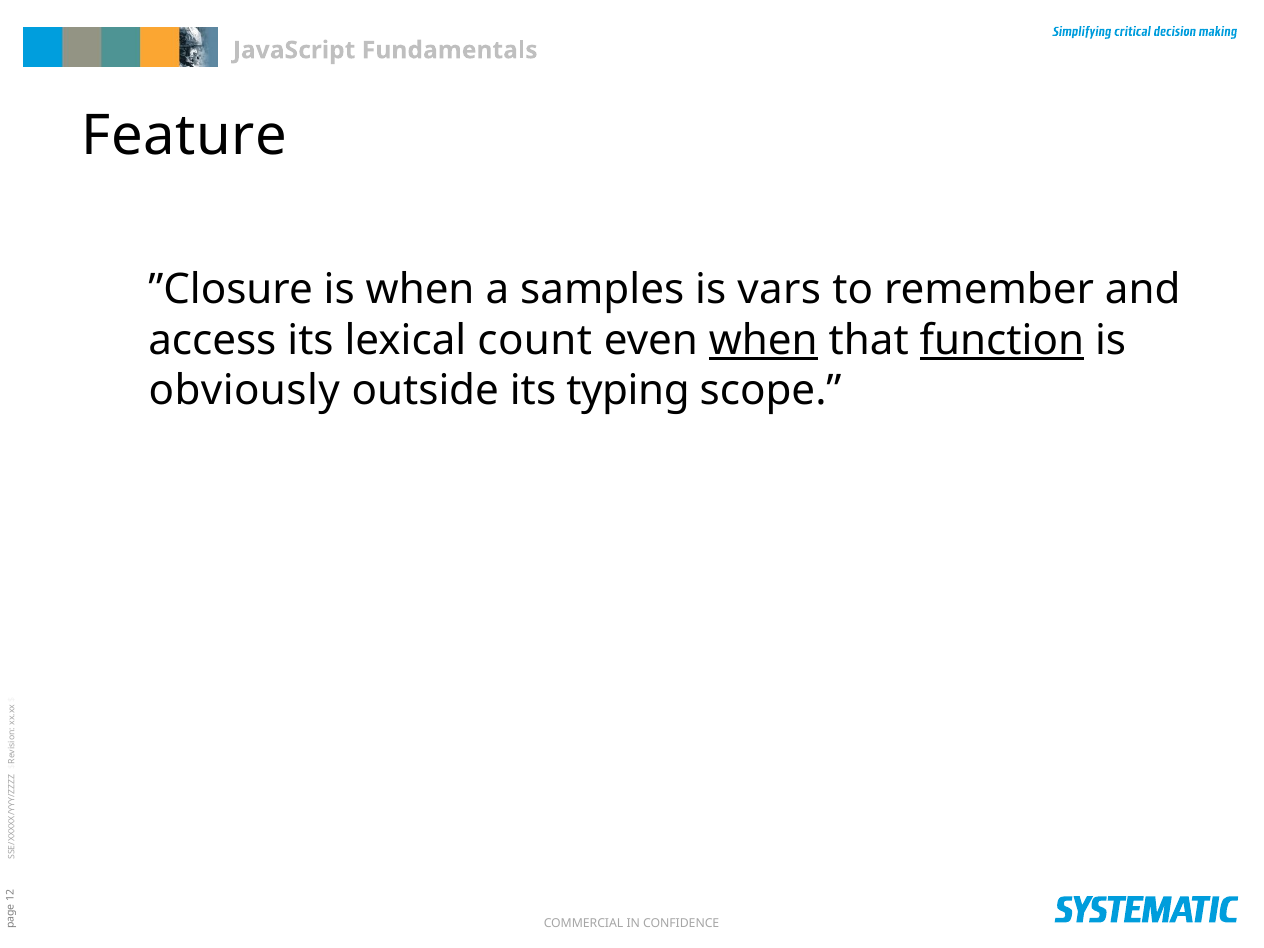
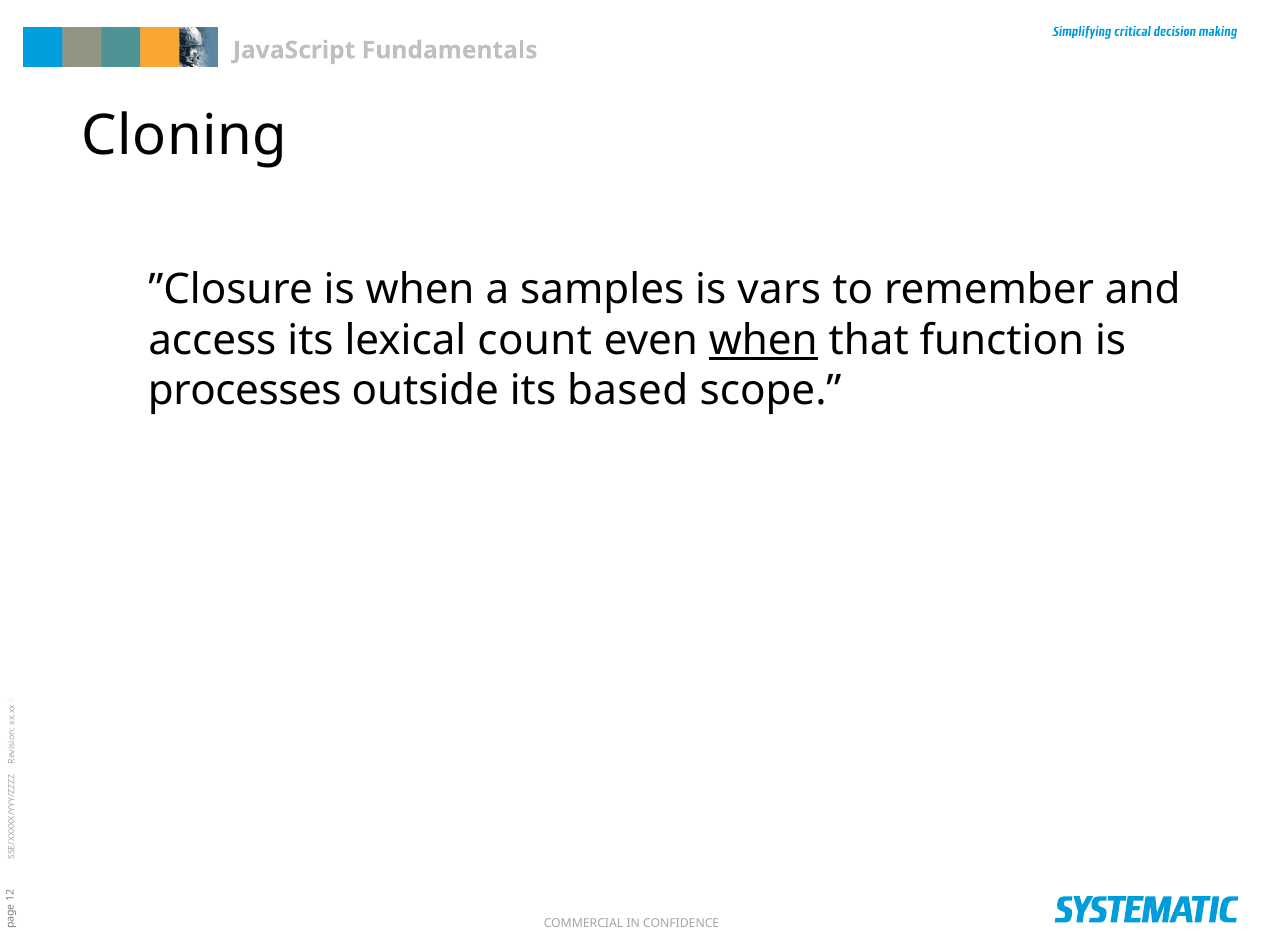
Feature: Feature -> Cloning (184, 136)
function underline: present -> none (1002, 340)
obviously: obviously -> processes (245, 391)
typing: typing -> based (628, 391)
